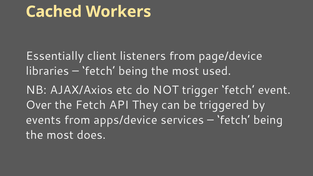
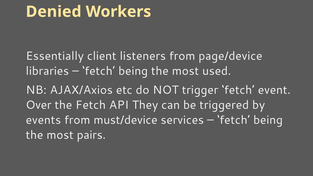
Cached: Cached -> Denied (54, 12)
apps/device: apps/device -> must/device (126, 120)
does: does -> pairs (91, 135)
